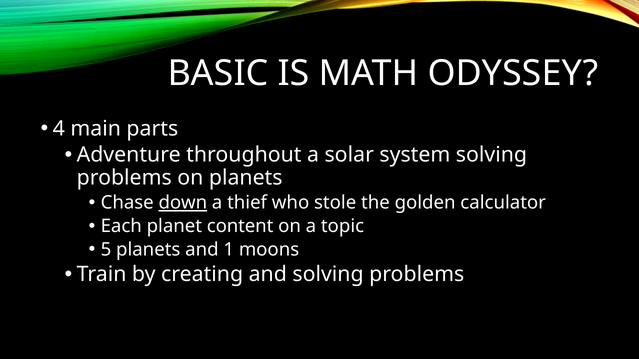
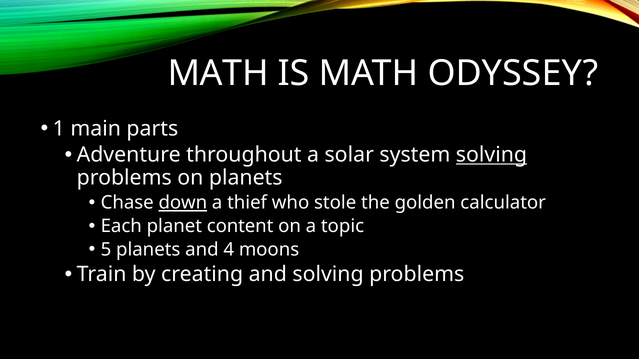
BASIC: BASIC -> MATH (218, 74)
4: 4 -> 1 (59, 129)
solving underline: none -> present (491, 155)
1: 1 -> 4 (229, 250)
